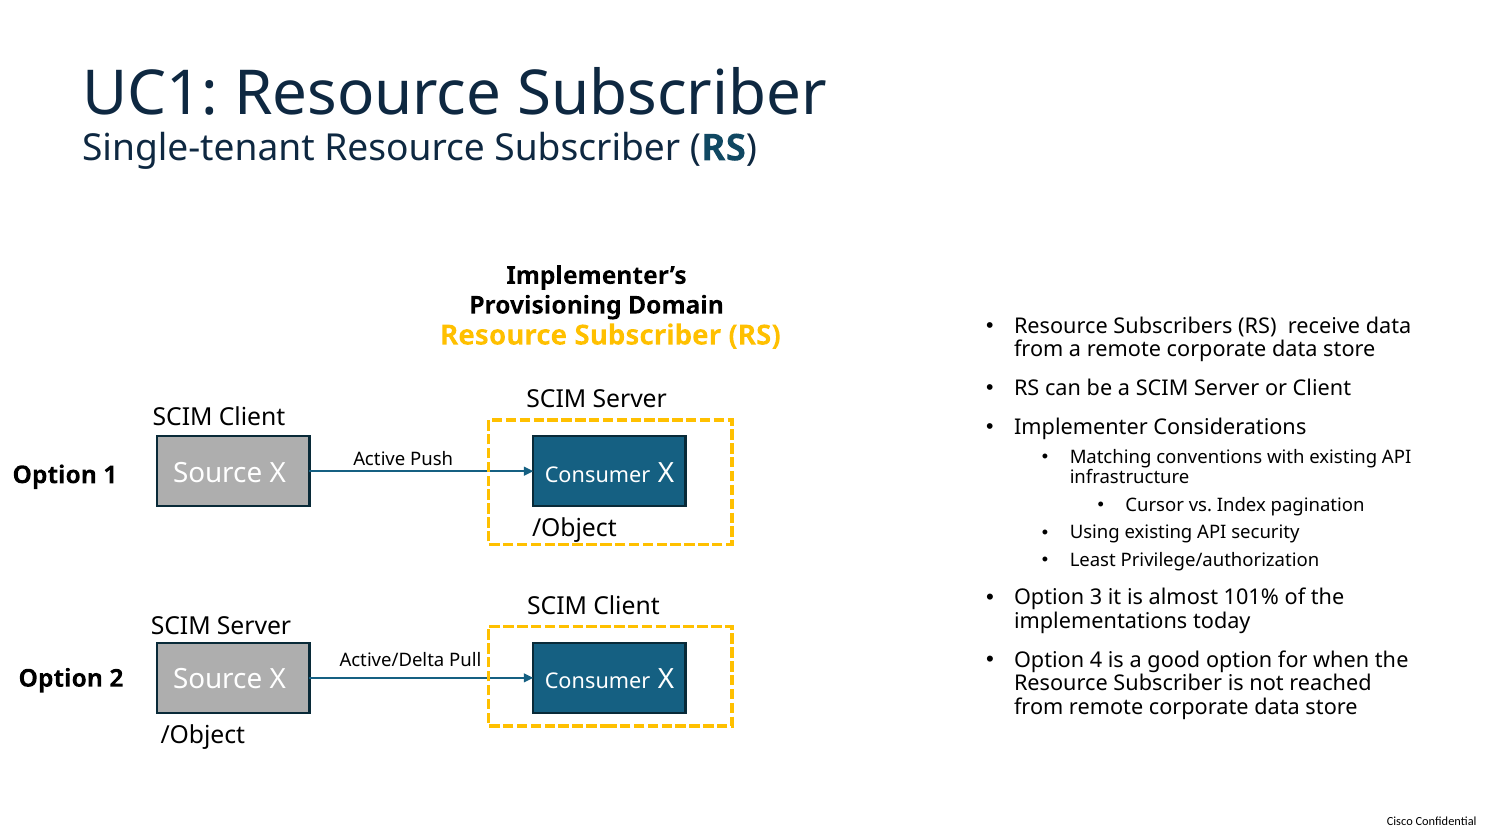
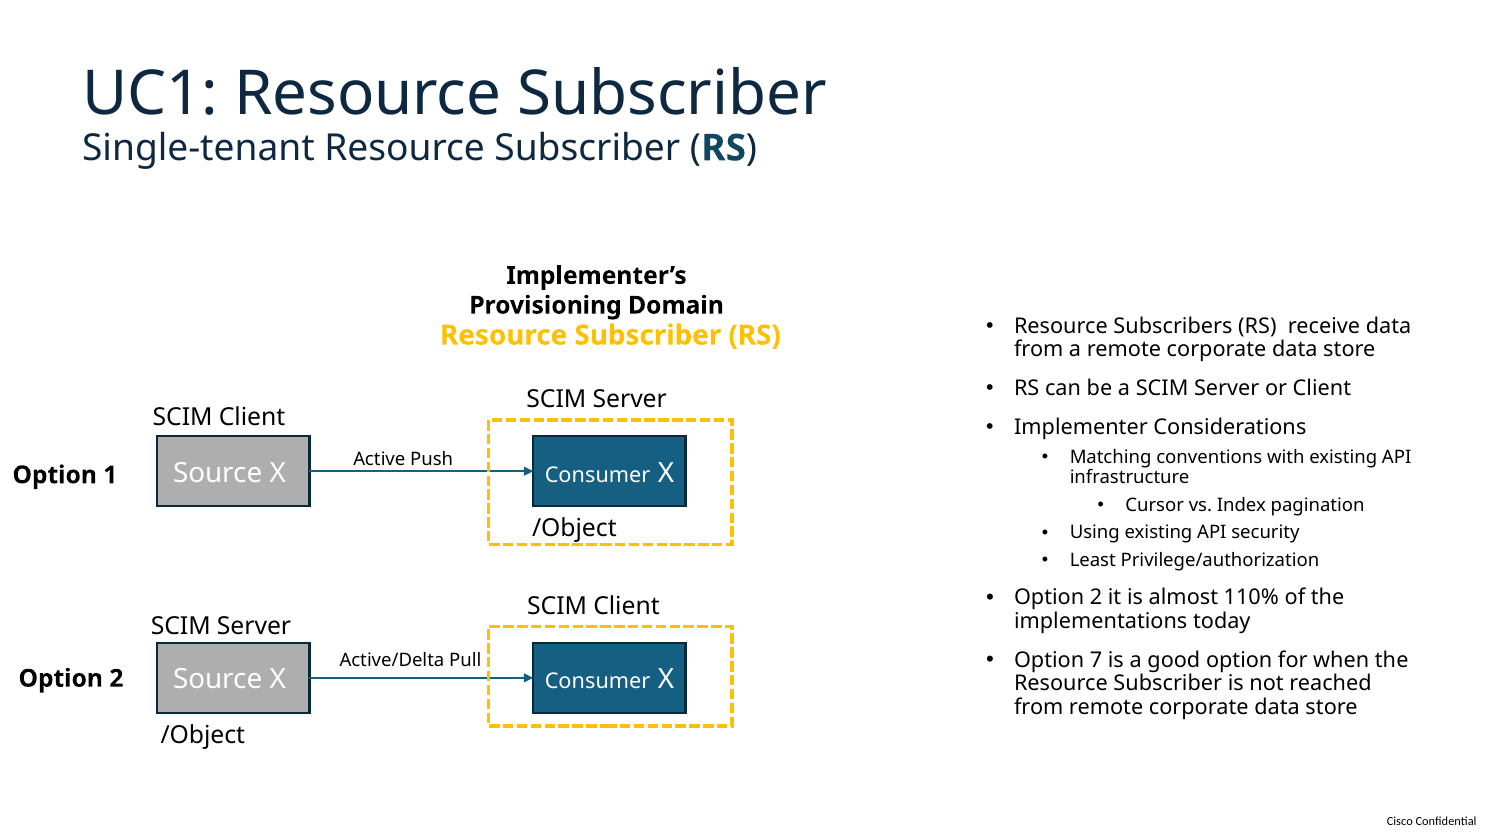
3: 3 -> 2 (1096, 597)
101%: 101% -> 110% (1251, 597)
4: 4 -> 7 (1096, 660)
